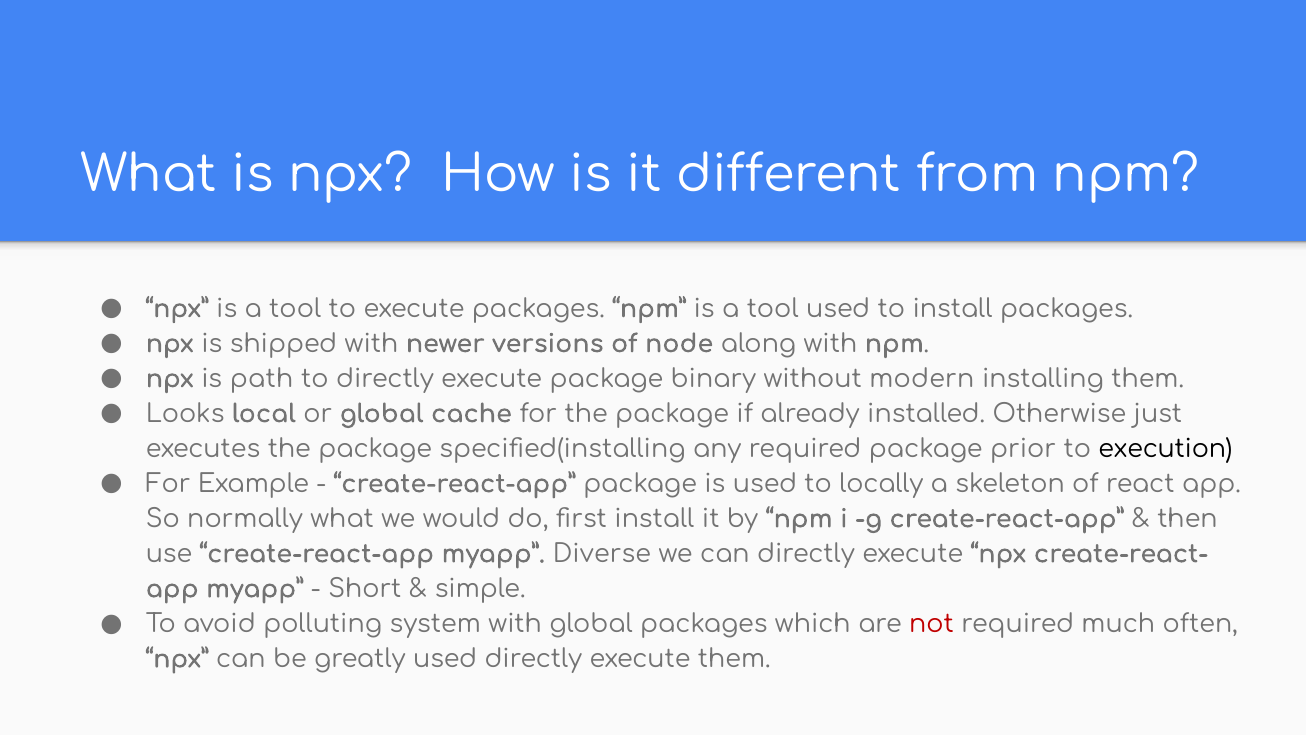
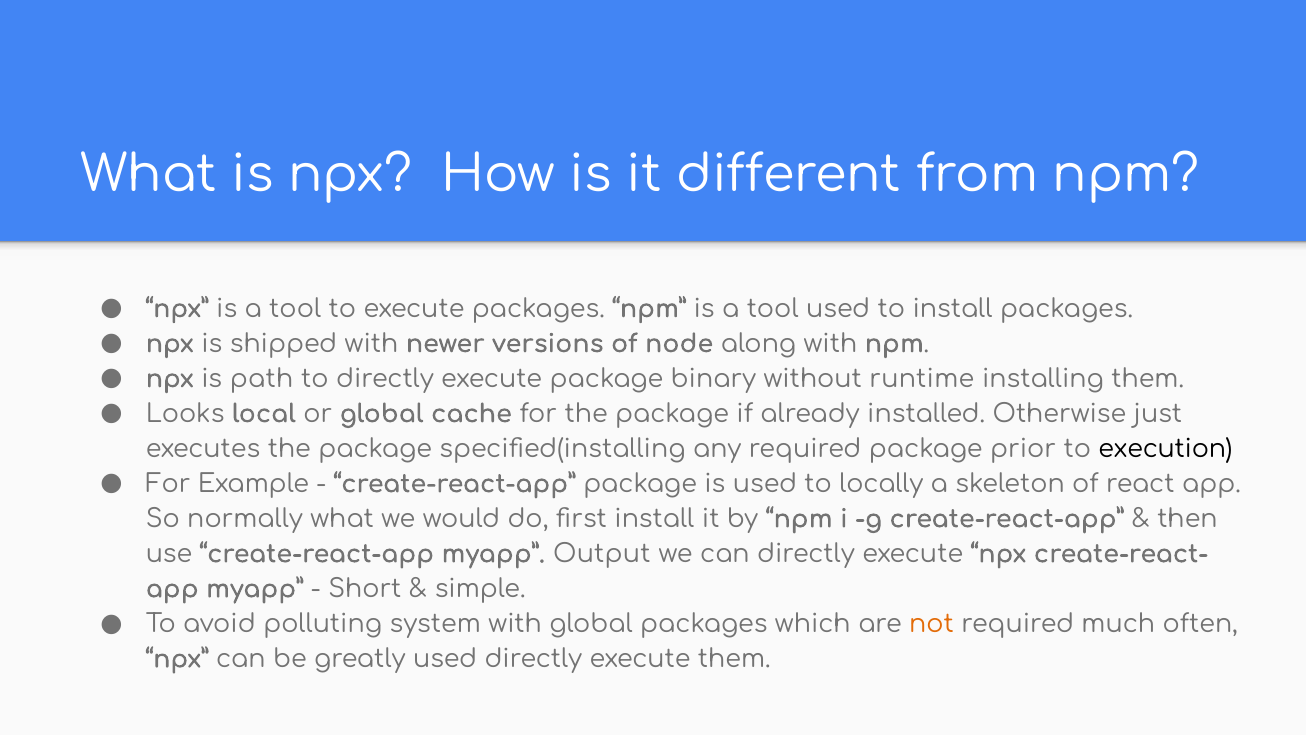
modern: modern -> runtime (922, 379)
Diverse: Diverse -> Output (602, 554)
not colour: red -> orange (932, 624)
